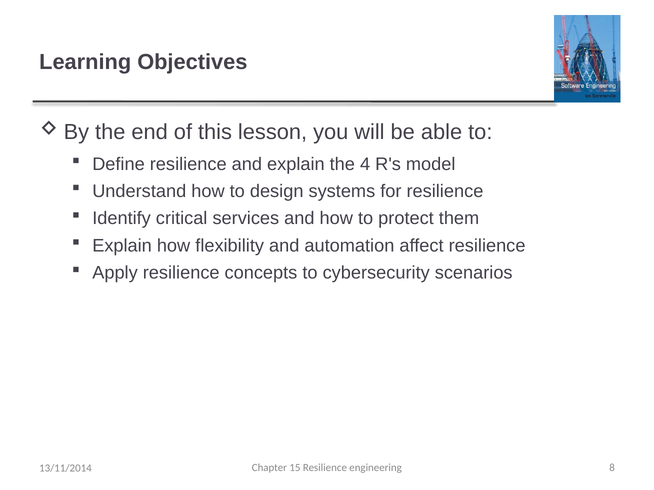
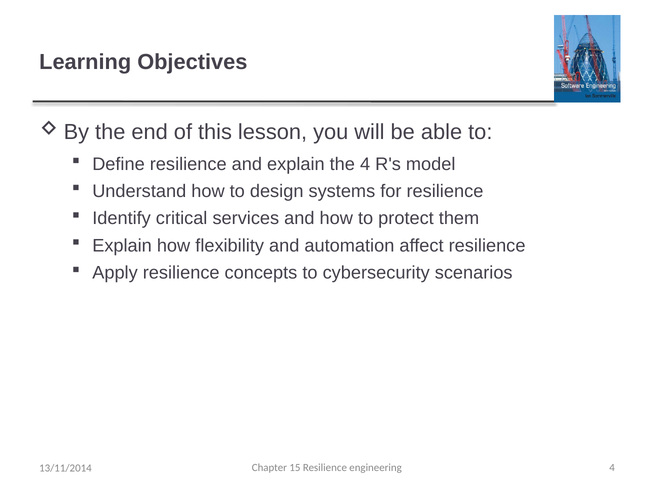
engineering 8: 8 -> 4 (612, 468)
